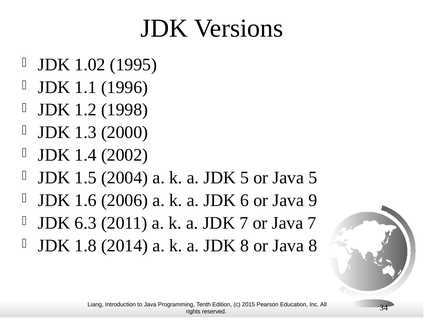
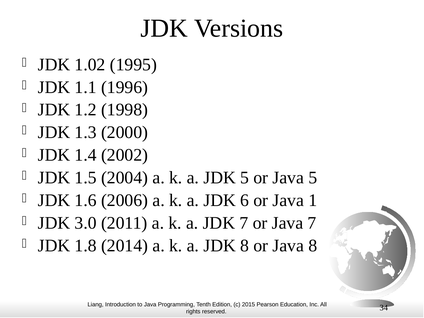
9: 9 -> 1 (313, 200)
6.3: 6.3 -> 3.0 (86, 223)
